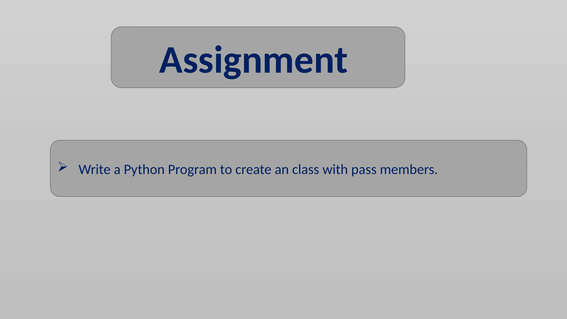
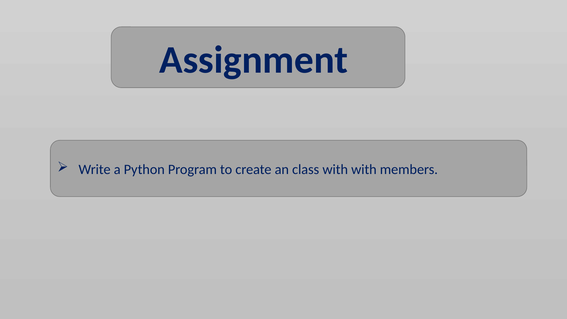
with pass: pass -> with (364, 169)
